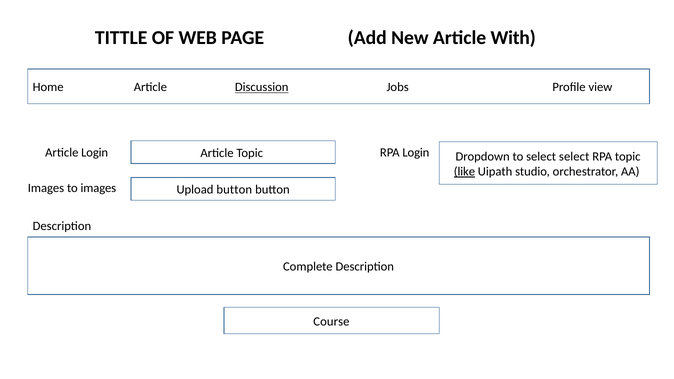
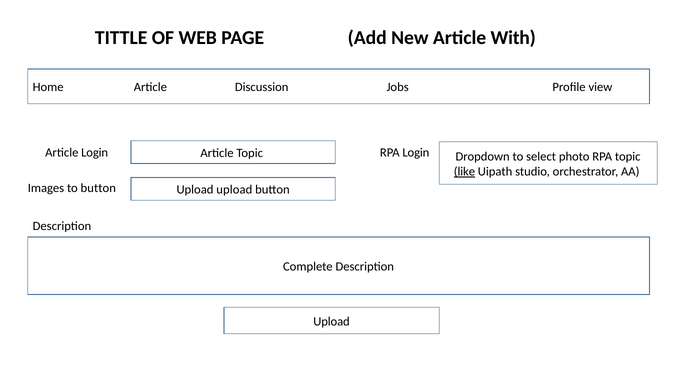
Discussion underline: present -> none (262, 87)
select select: select -> photo (574, 156)
to images: images -> button (98, 188)
Upload button: button -> upload (234, 190)
Course: Course -> Upload (332, 322)
